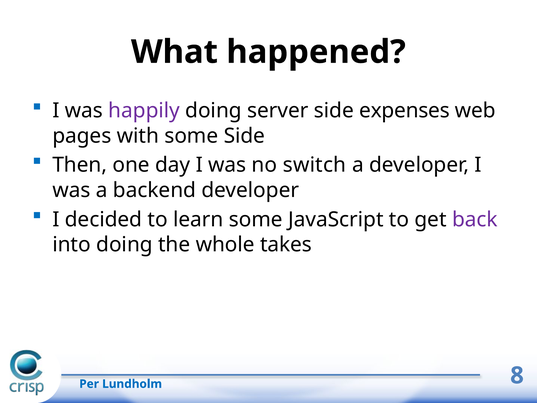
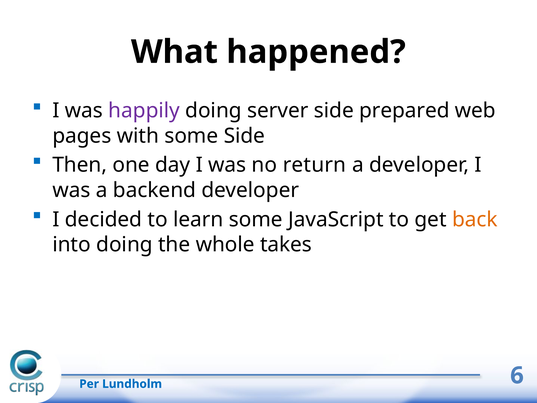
expenses: expenses -> prepared (404, 111)
switch: switch -> return (315, 165)
back colour: purple -> orange (475, 219)
8: 8 -> 6 (517, 375)
